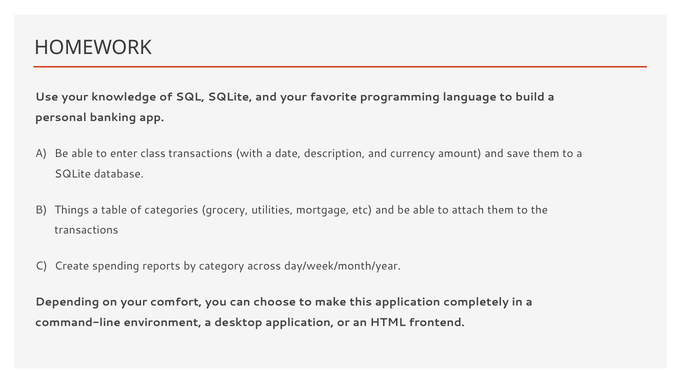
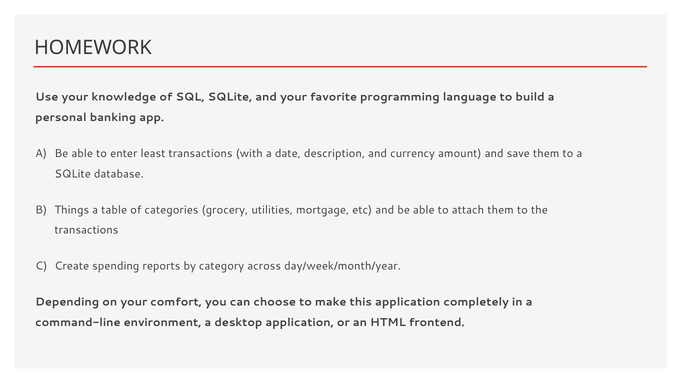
class: class -> least (153, 154)
